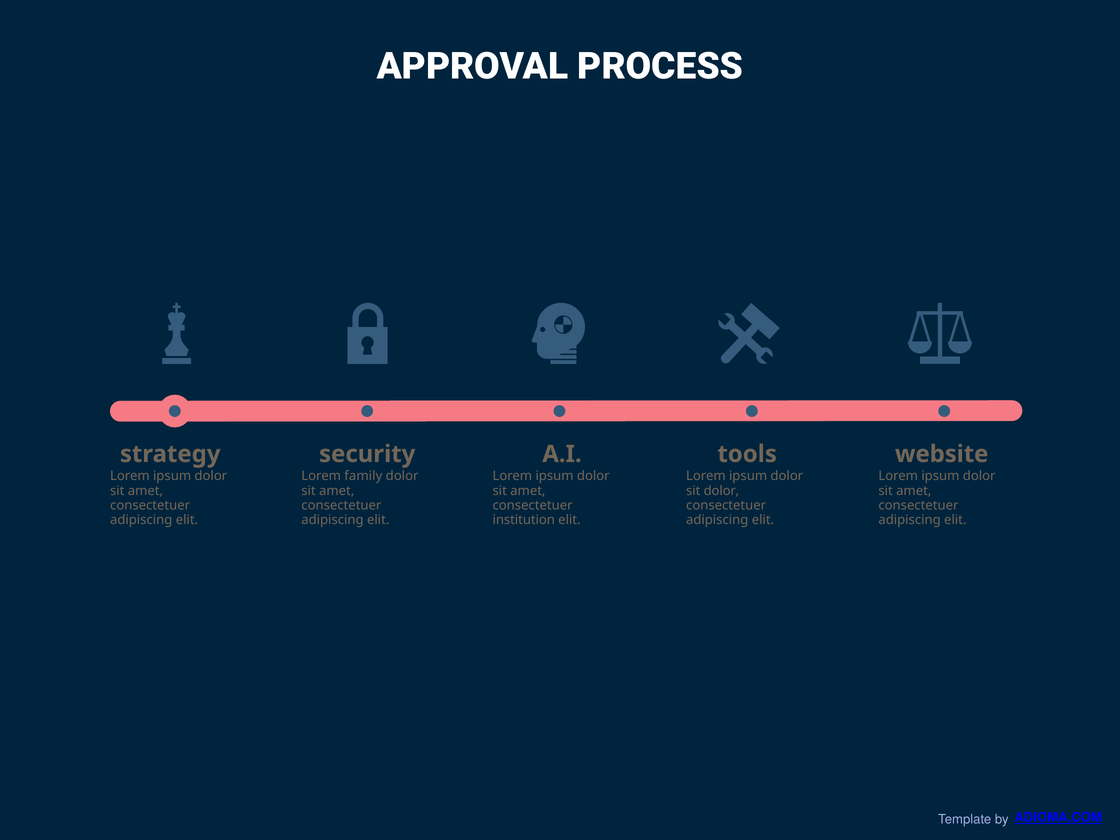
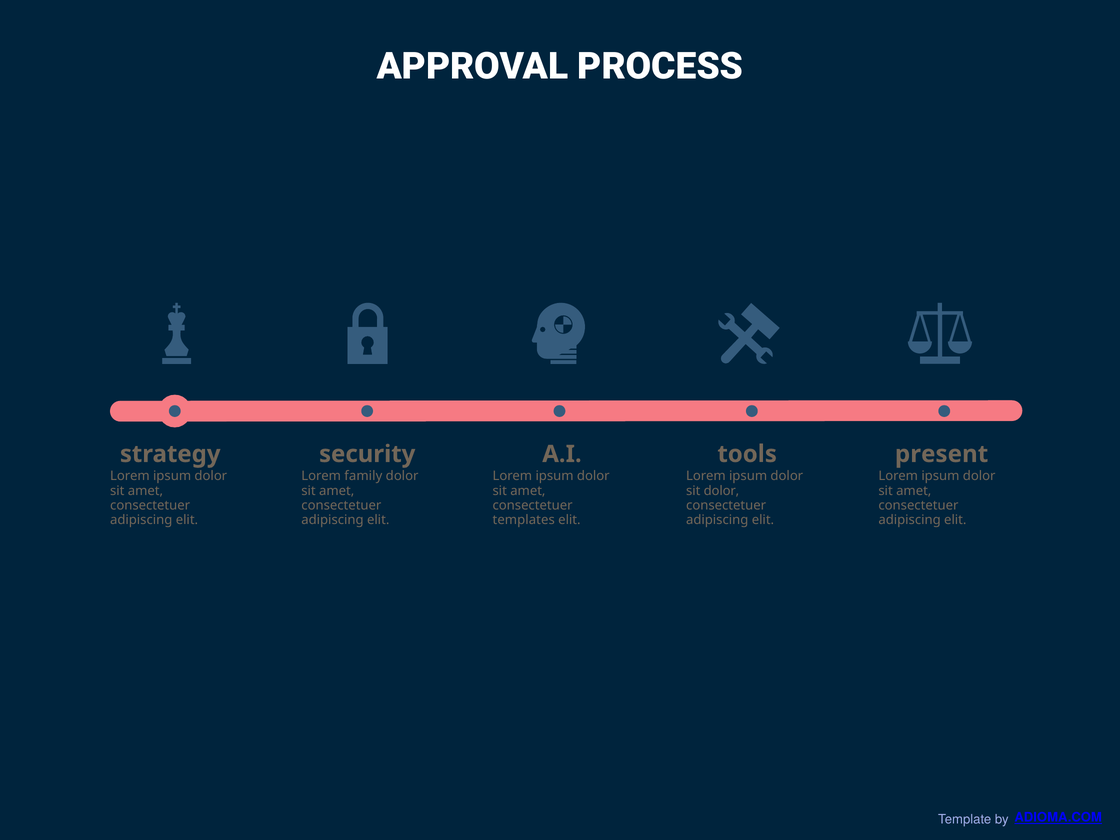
website: website -> present (942, 454)
institution: institution -> templates (524, 520)
